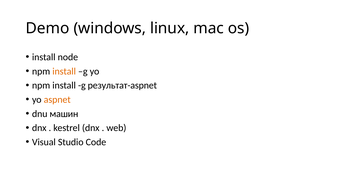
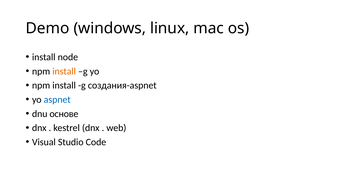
результат-aspnet: результат-aspnet -> создания-aspnet (122, 85)
aspnet colour: orange -> blue (57, 99)
машин: машин -> основе (64, 113)
